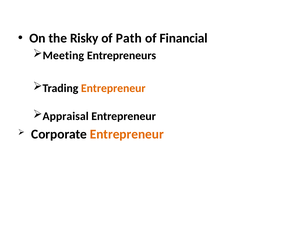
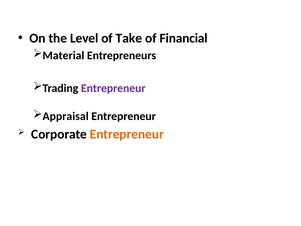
Risky: Risky -> Level (84, 38)
Path: Path -> Take (129, 38)
Meeting: Meeting -> Material (63, 55)
Entrepreneur colour: orange -> purple (113, 88)
